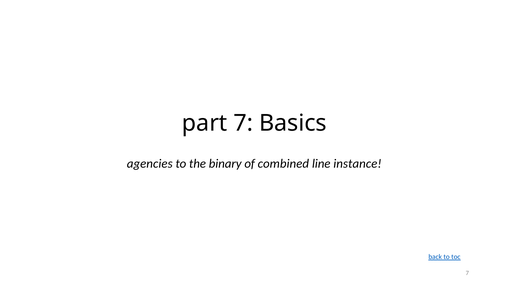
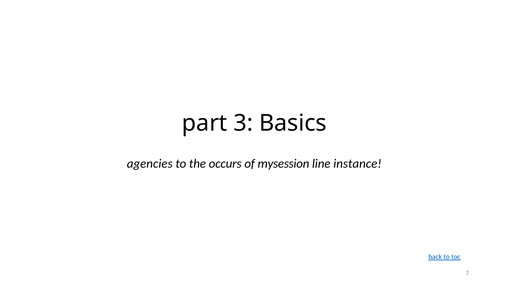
part 7: 7 -> 3 (243, 123)
binary: binary -> occurs (225, 164)
combined: combined -> mysession (283, 164)
